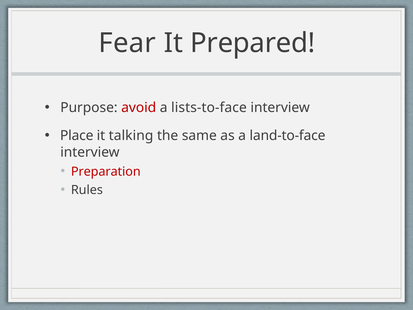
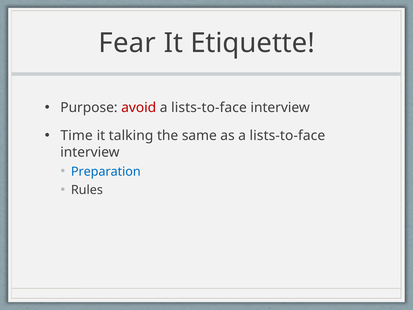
Prepared: Prepared -> Etiquette (253, 43)
Place: Place -> Time (77, 136)
as a land-to-face: land-to-face -> lists-to-face (287, 136)
Preparation colour: red -> blue (106, 171)
